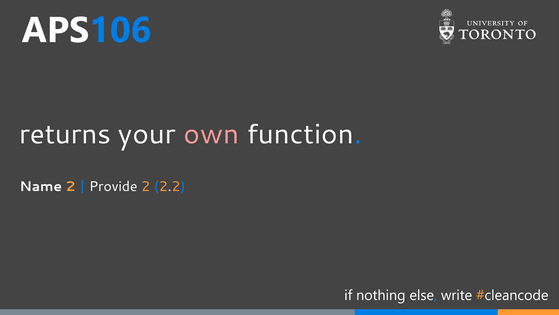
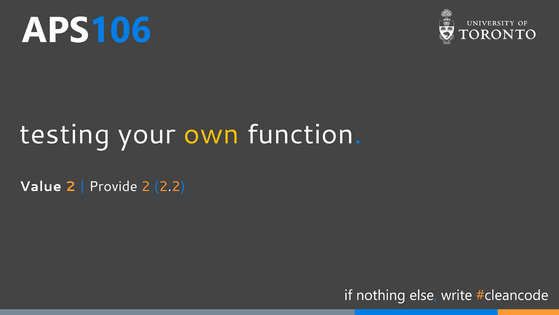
returns: returns -> testing (65, 134)
own colour: pink -> yellow (211, 134)
Name: Name -> Value (41, 186)
